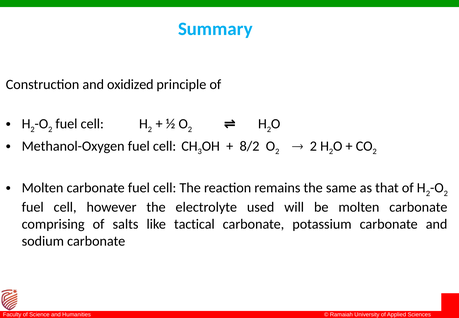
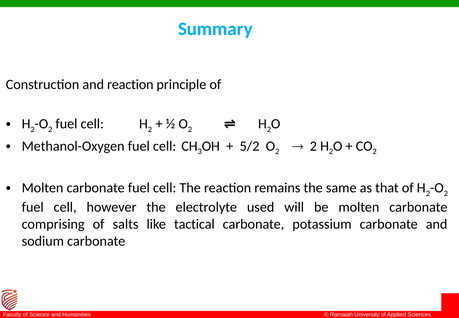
and oxidized: oxidized -> reaction (130, 84)
8/2: 8/2 -> 5/2 (250, 146)
